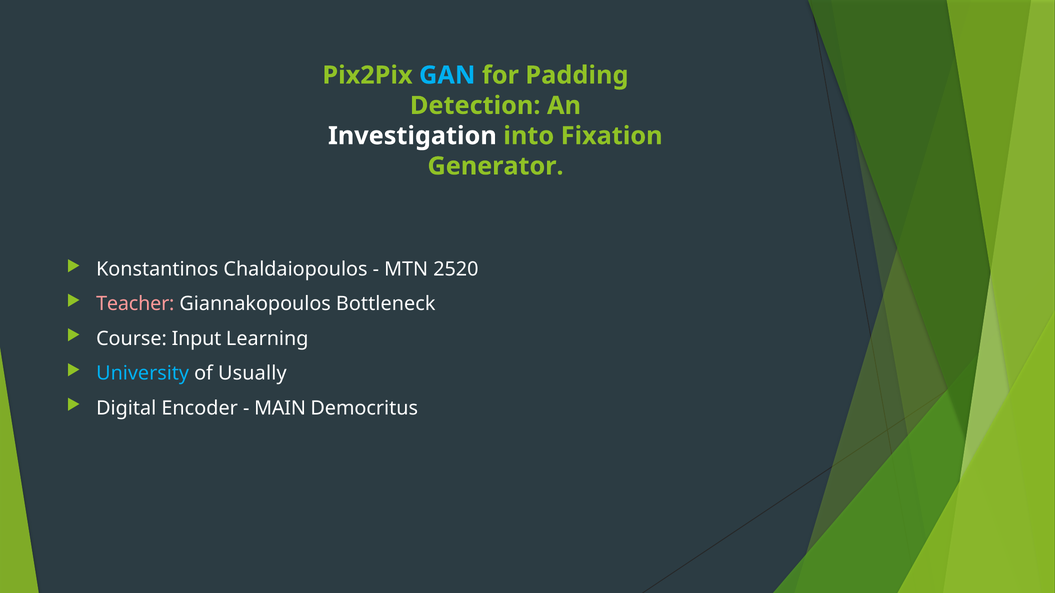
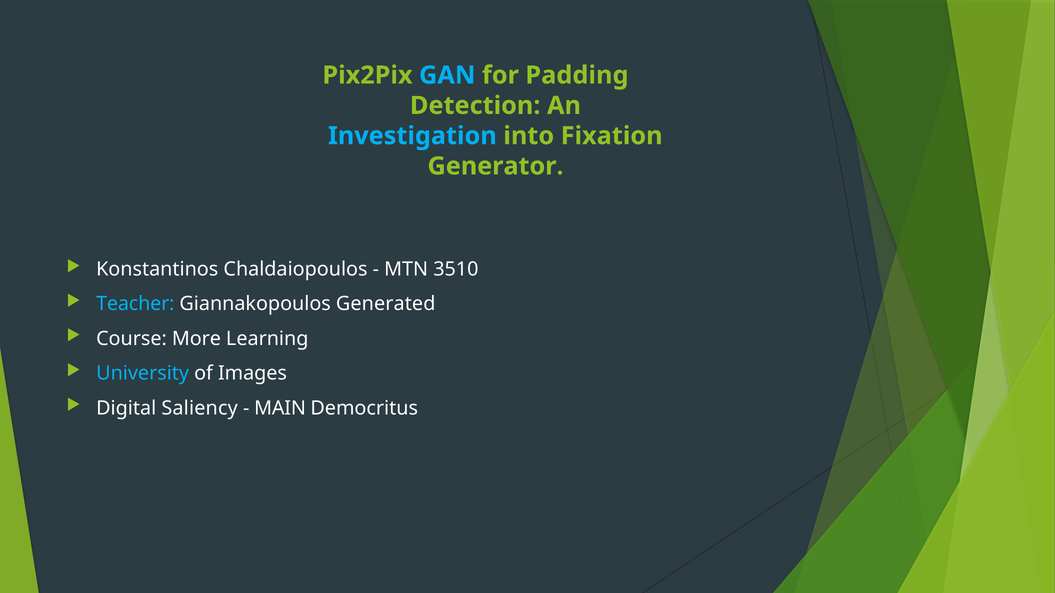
Investigation colour: white -> light blue (412, 136)
2520: 2520 -> 3510 (456, 269)
Teacher colour: pink -> light blue (135, 304)
Bottleneck: Bottleneck -> Generated (386, 304)
Input: Input -> More (196, 339)
Usually: Usually -> Images (252, 374)
Encoder: Encoder -> Saliency (200, 408)
